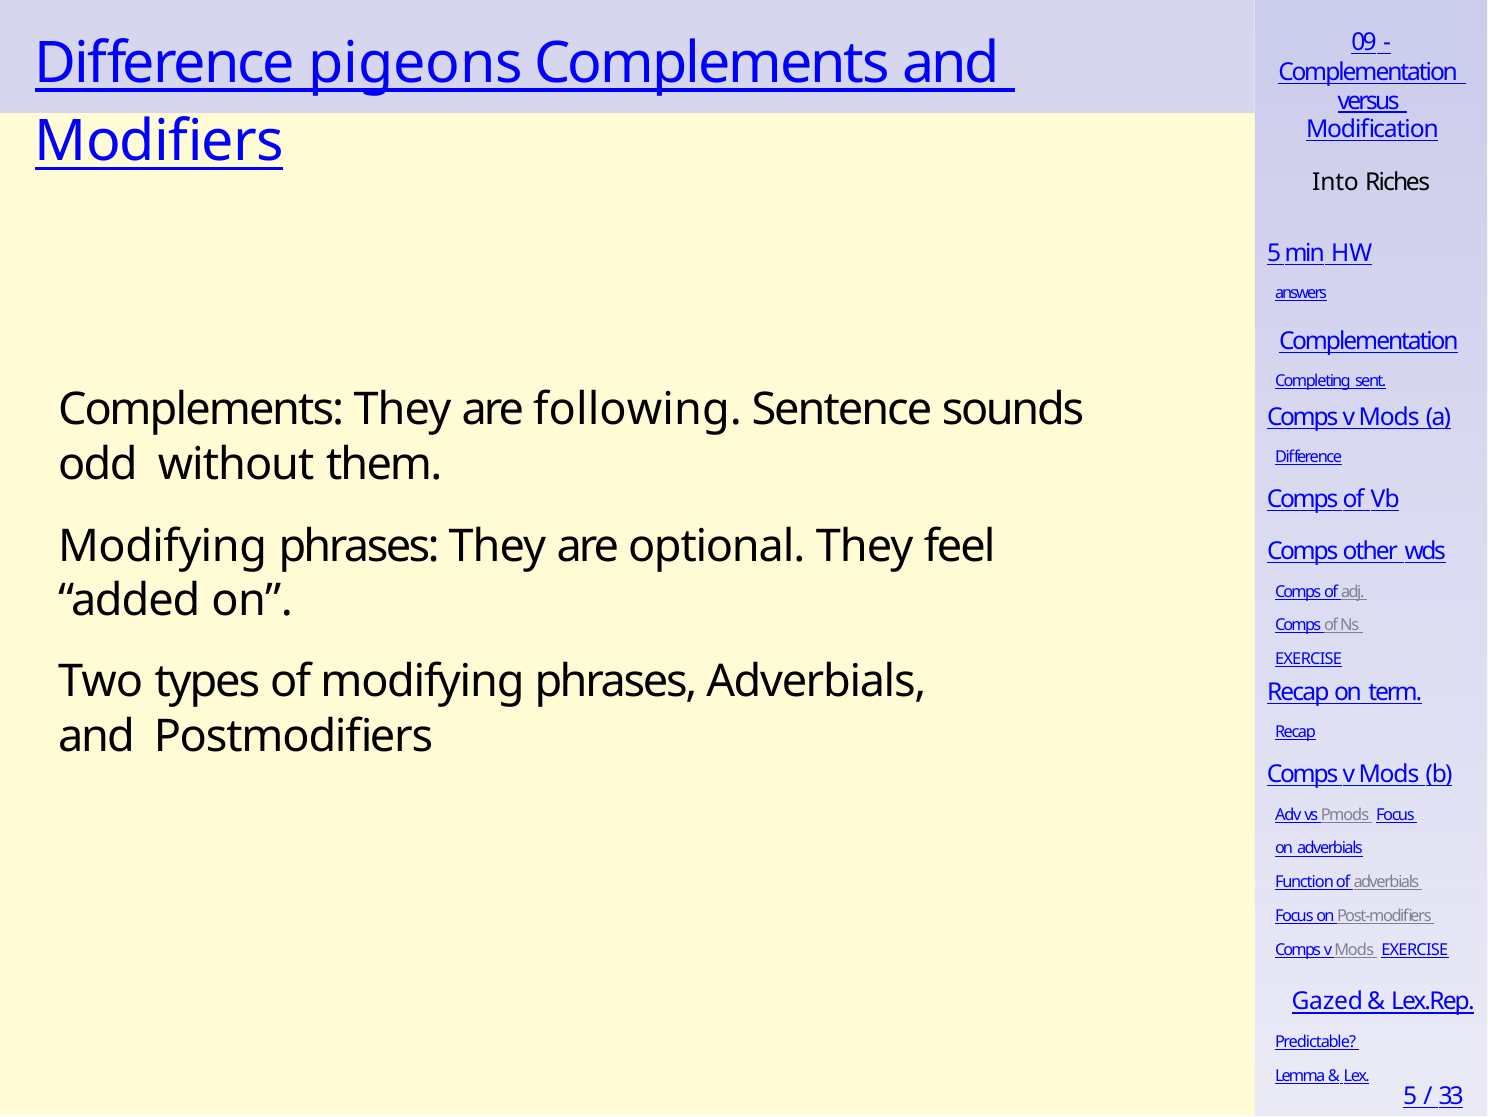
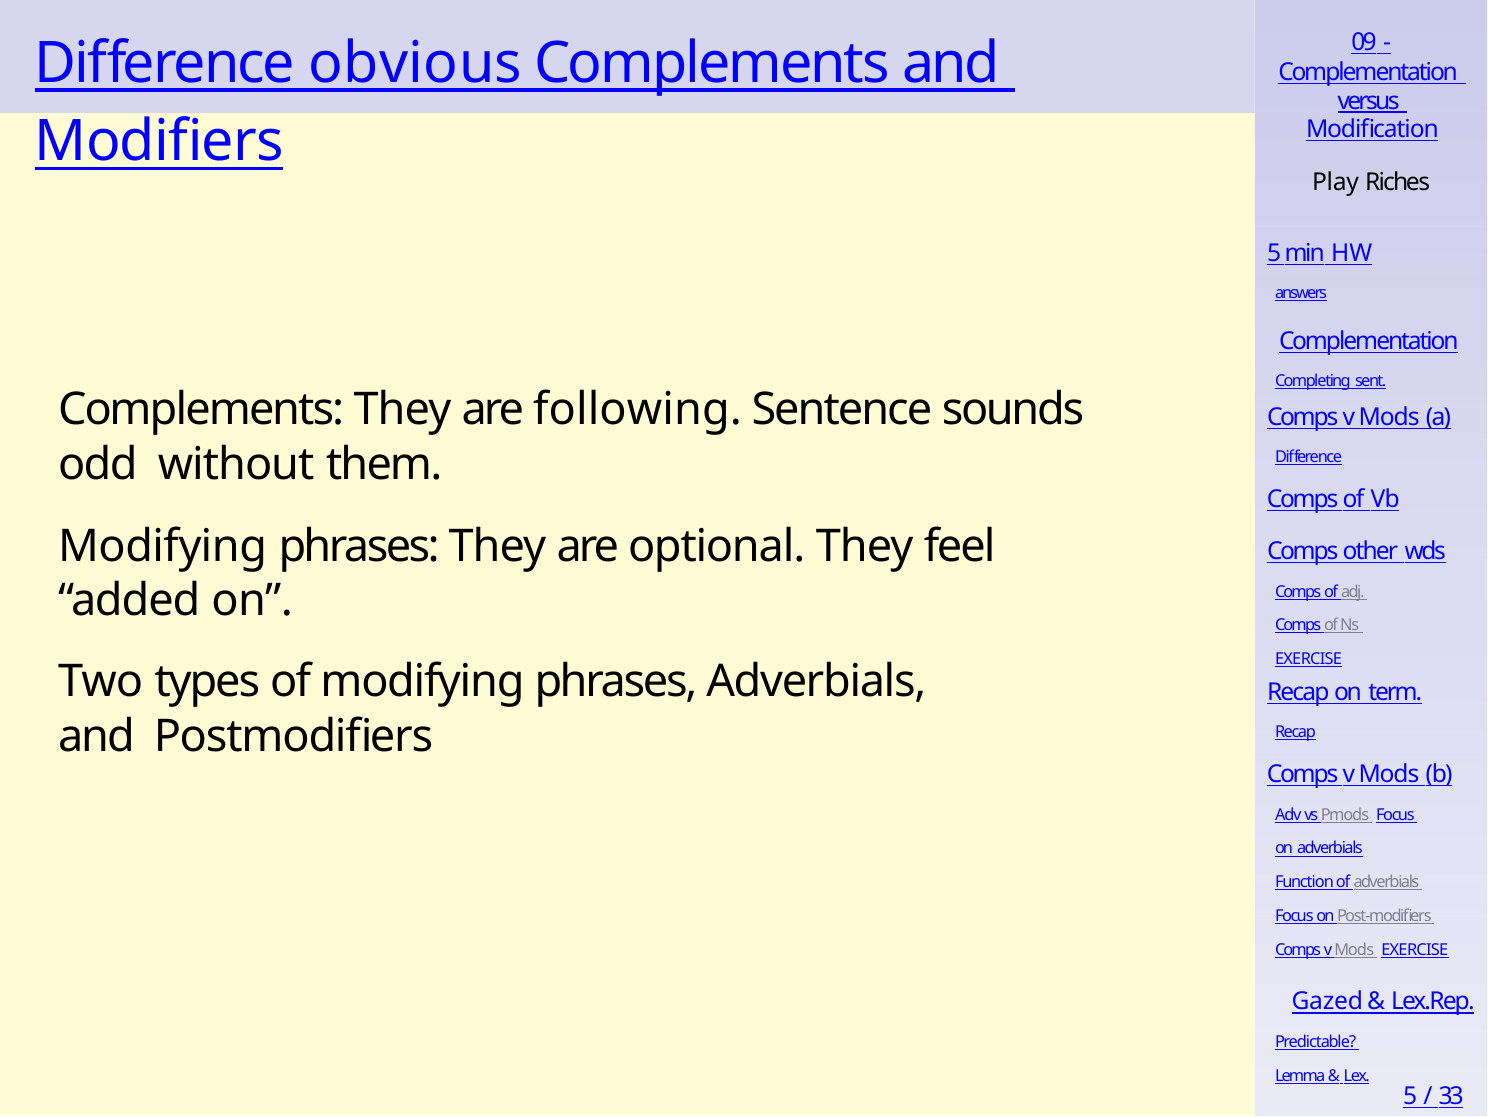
pigeons: pigeons -> obvious (415, 63)
Into: Into -> Play (1336, 182)
